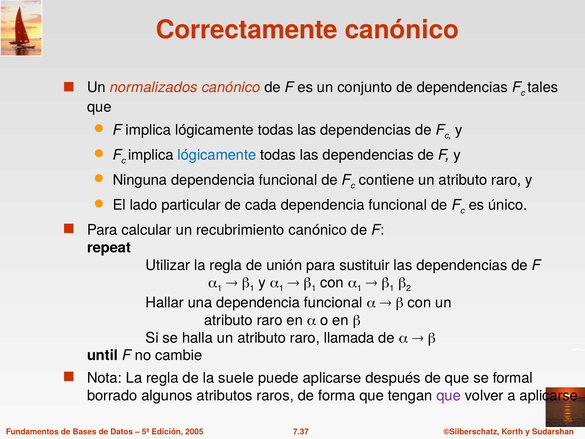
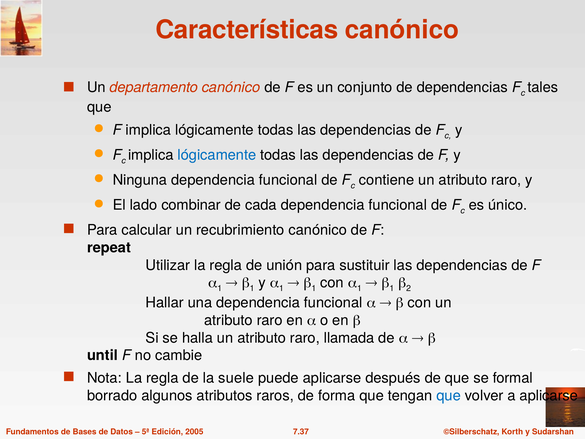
Correctamente: Correctamente -> Características (247, 30)
normalizados: normalizados -> departamento (154, 87)
particular: particular -> combinar (191, 205)
que colour: purple -> blue (449, 395)
